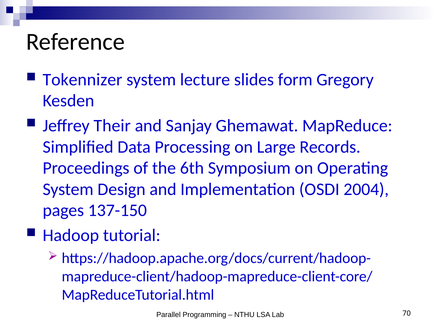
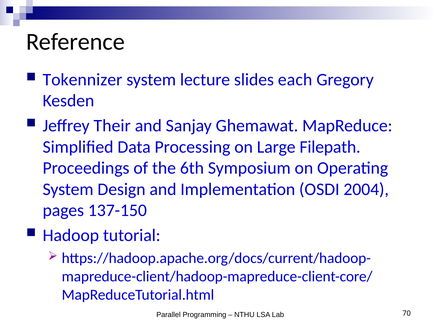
form: form -> each (295, 80)
Records: Records -> Filepath (330, 147)
